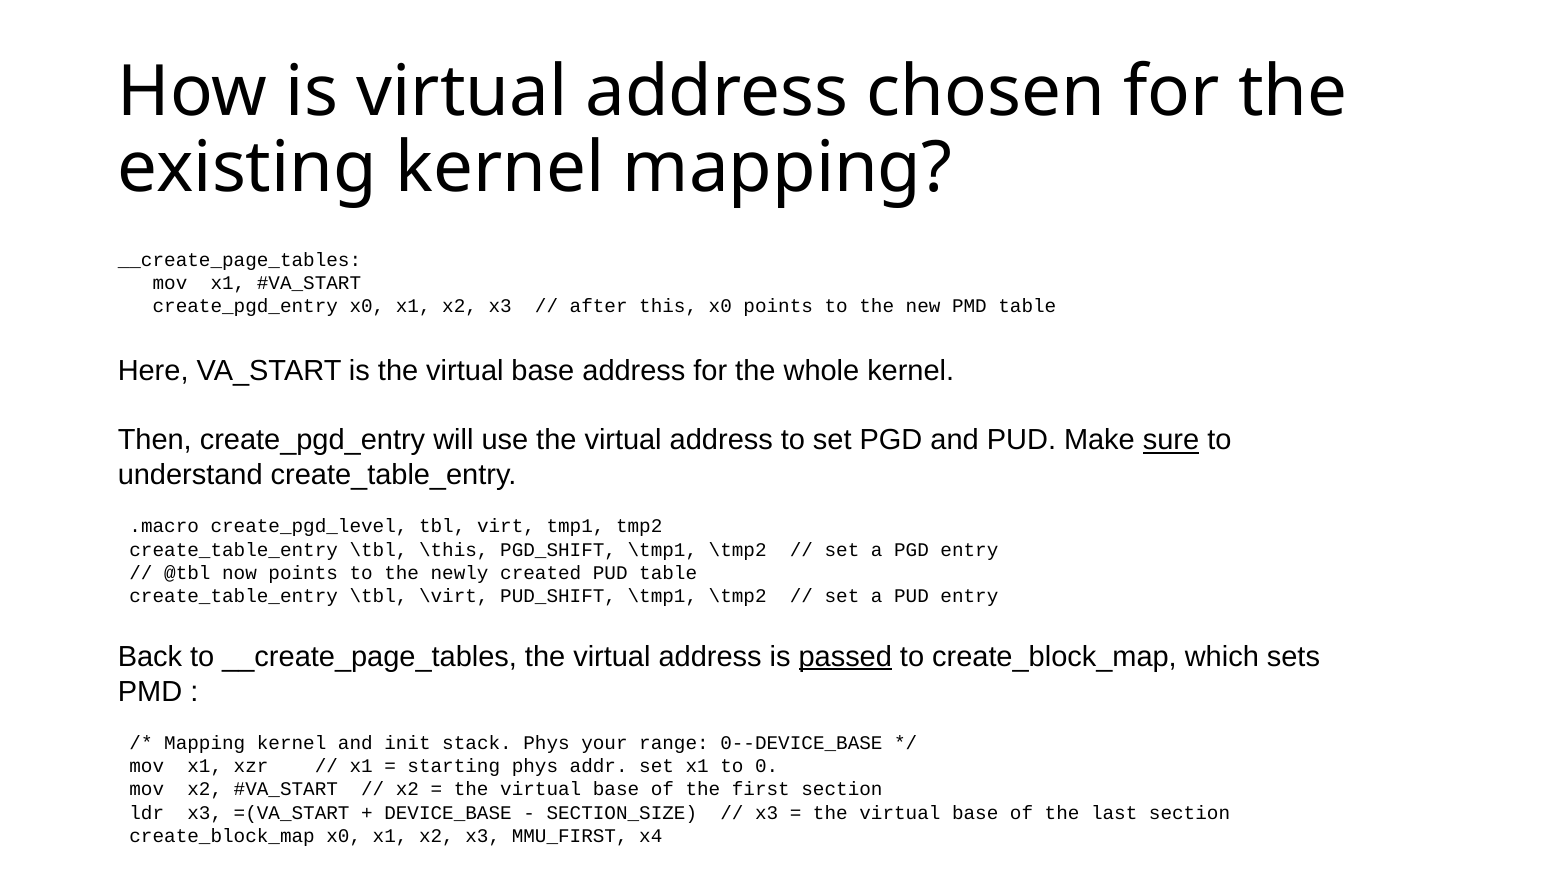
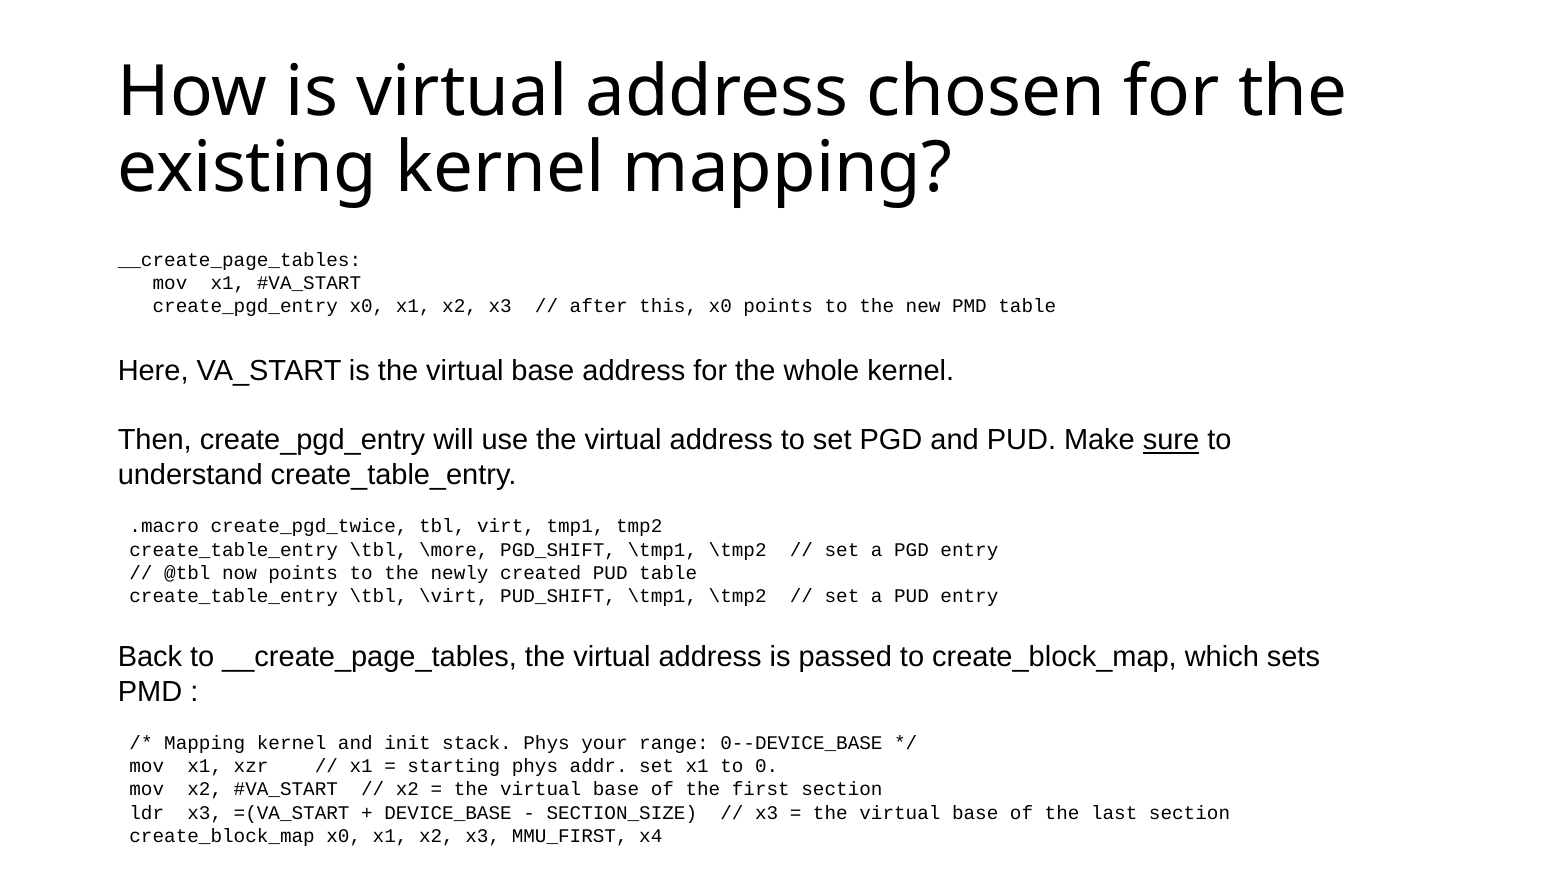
create_pgd_level: create_pgd_level -> create_pgd_twice (309, 526)
\this: \this -> \more (454, 549)
passed underline: present -> none (845, 657)
